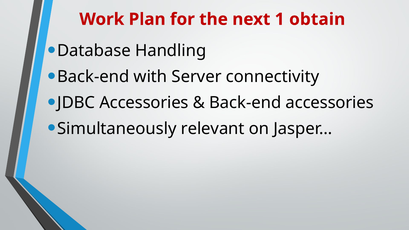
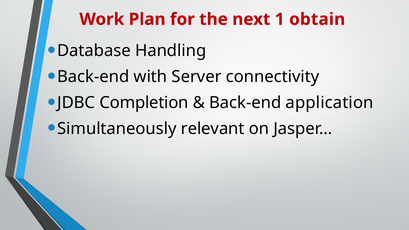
JDBC Accessories: Accessories -> Completion (144, 103)
Back-end accessories: accessories -> application (330, 103)
